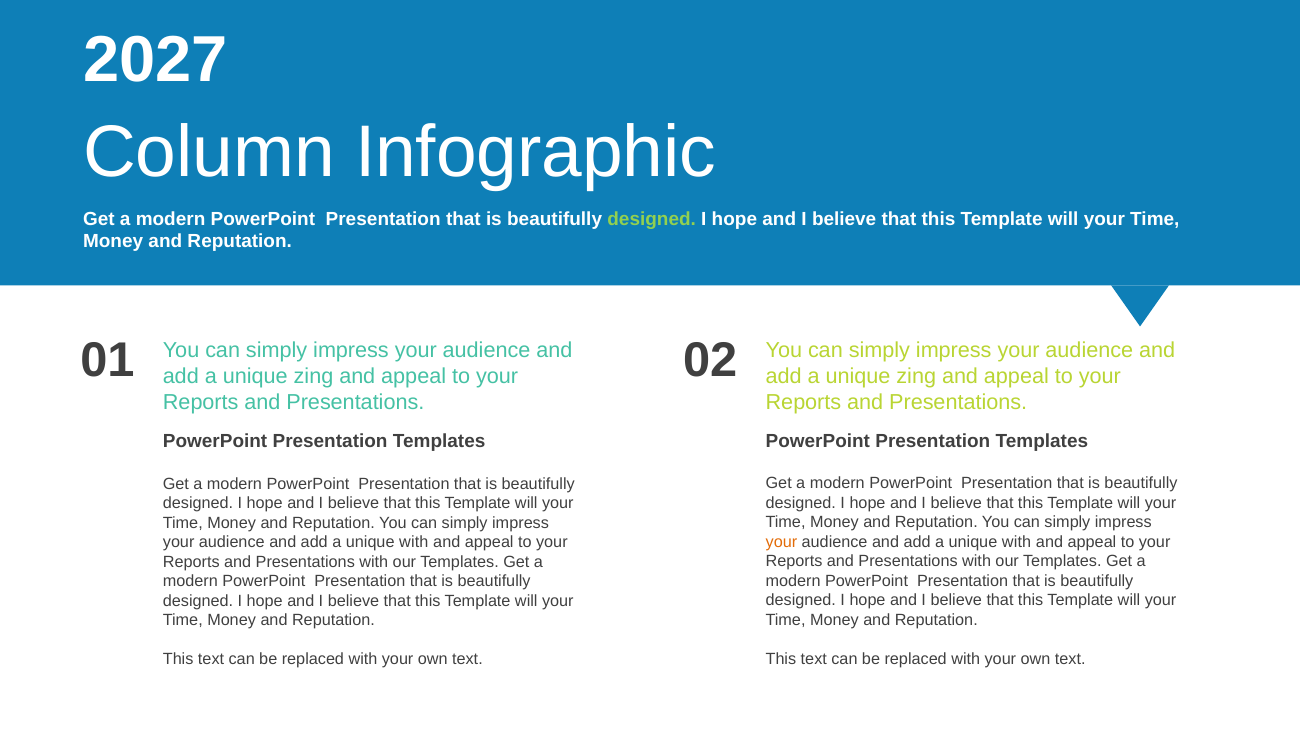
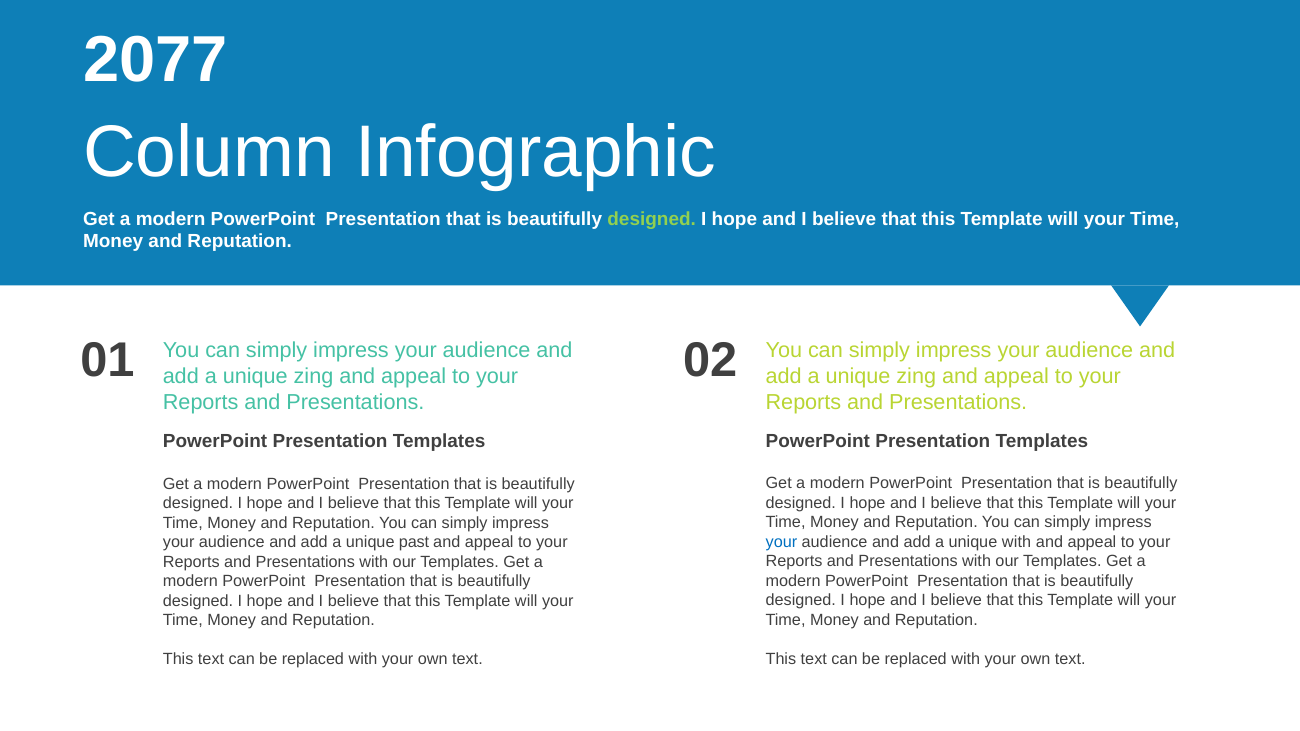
2027: 2027 -> 2077 (155, 60)
your colour: orange -> blue (781, 542)
with: with -> past (414, 543)
